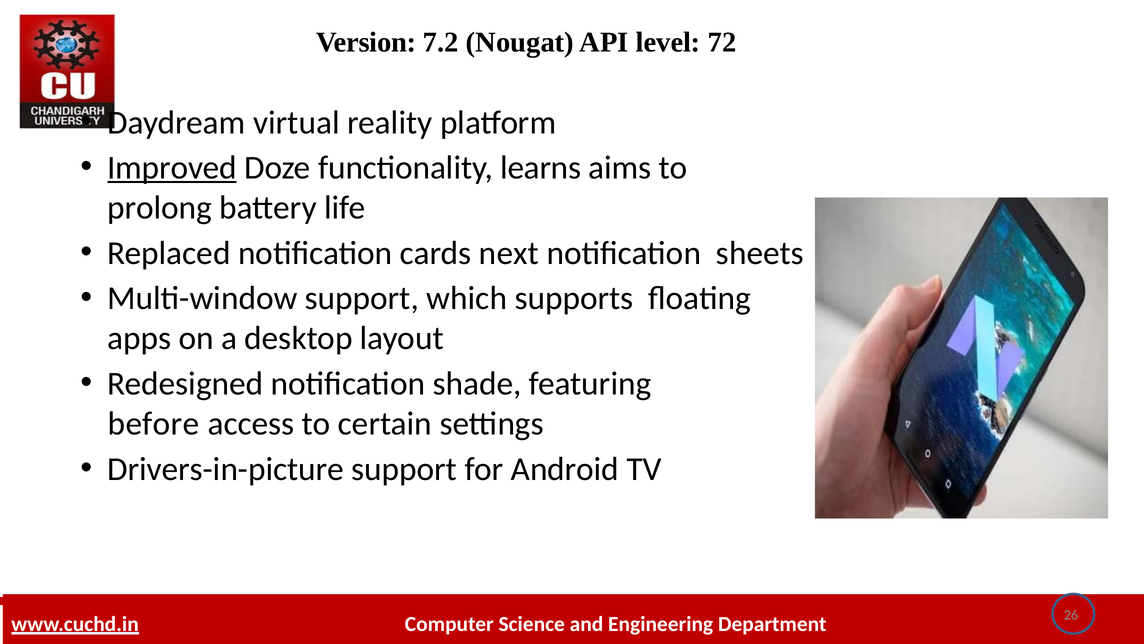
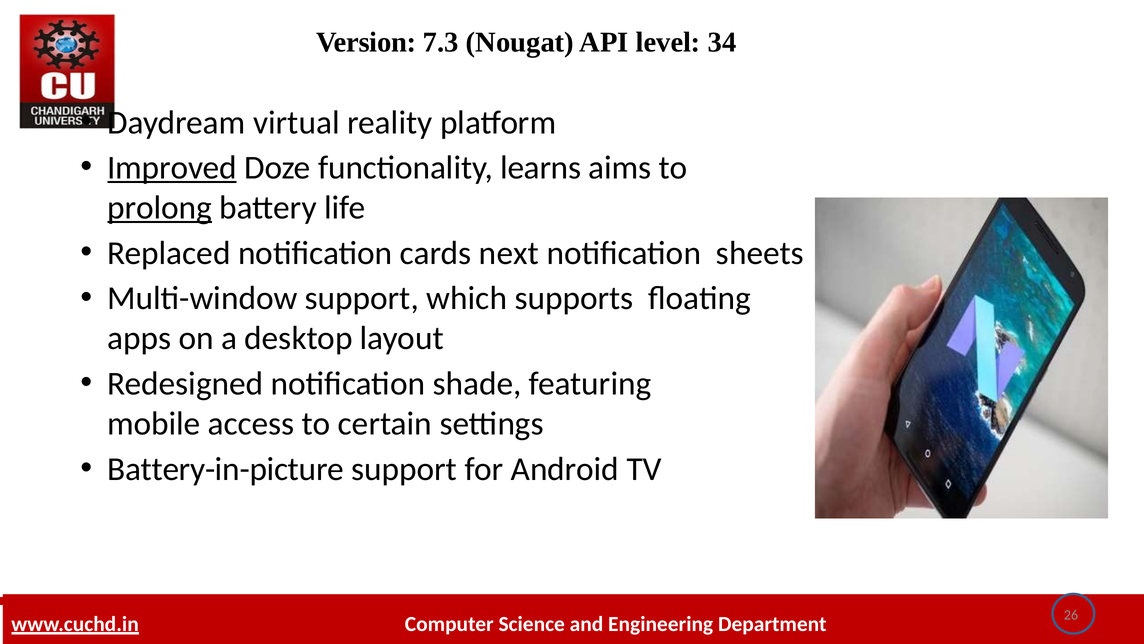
7.2: 7.2 -> 7.3 (441, 42)
72: 72 -> 34 (722, 42)
prolong underline: none -> present (160, 208)
before: before -> mobile (154, 424)
Drivers-in-picture: Drivers-in-picture -> Battery-in-picture (226, 469)
